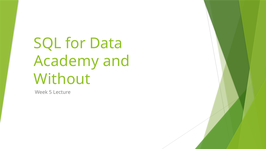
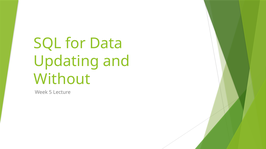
Academy: Academy -> Updating (66, 61)
